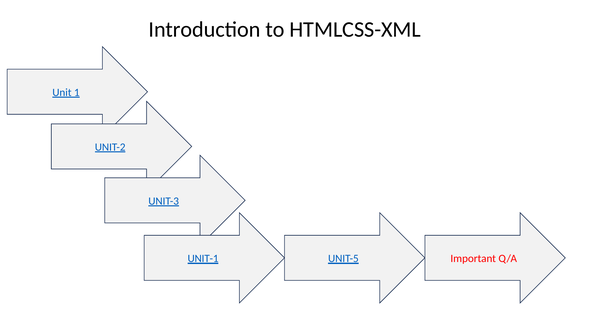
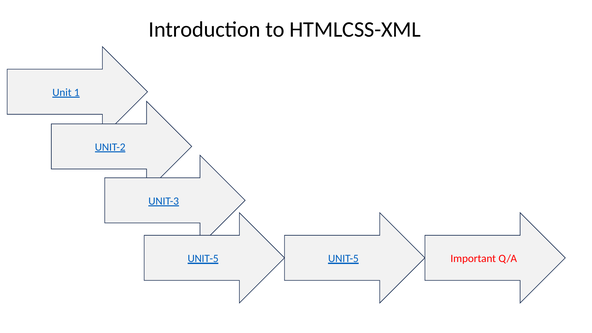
UNIT-1: UNIT-1 -> UNIT-5 (203, 259)
